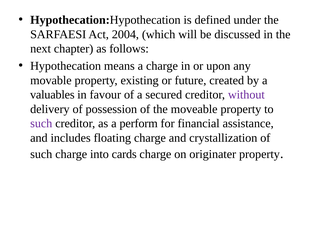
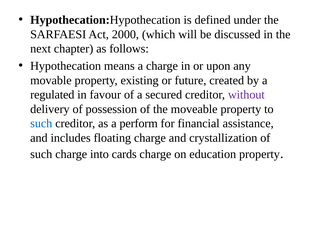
2004: 2004 -> 2000 (125, 34)
valuables: valuables -> regulated (52, 95)
such colour: purple -> blue (41, 124)
originater: originater -> education (213, 154)
